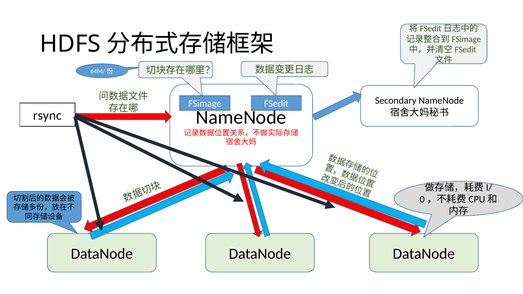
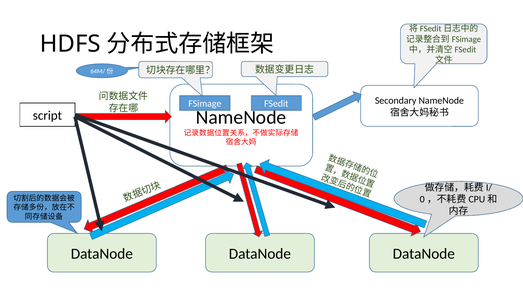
rsync: rsync -> script (47, 116)
